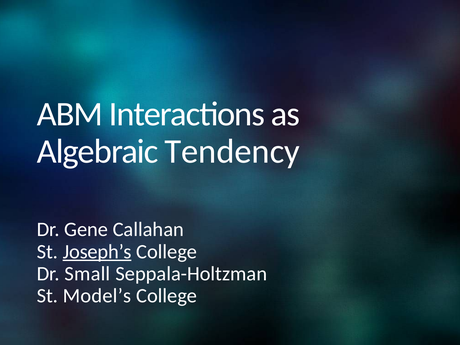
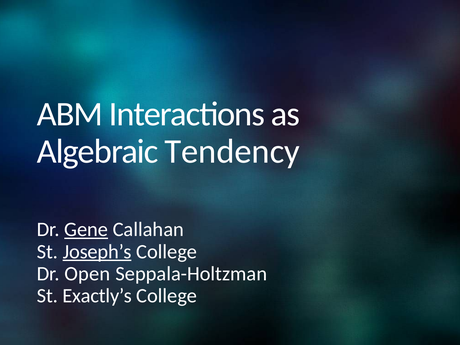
Gene underline: none -> present (86, 230)
Small: Small -> Open (87, 274)
Model’s: Model’s -> Exactly’s (97, 296)
